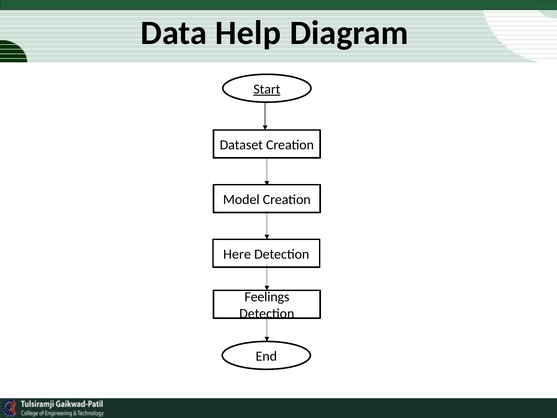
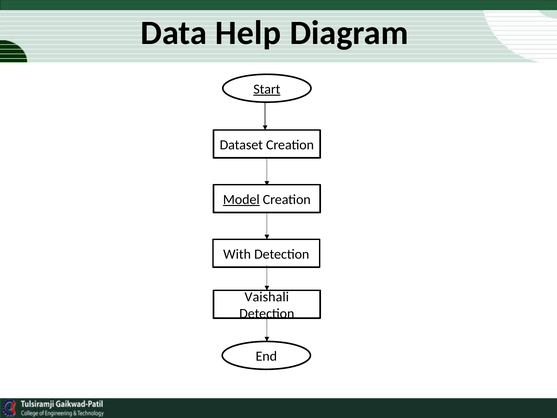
Model underline: none -> present (241, 199)
Here: Here -> With (237, 254)
Feelings: Feelings -> Vaishali (267, 297)
